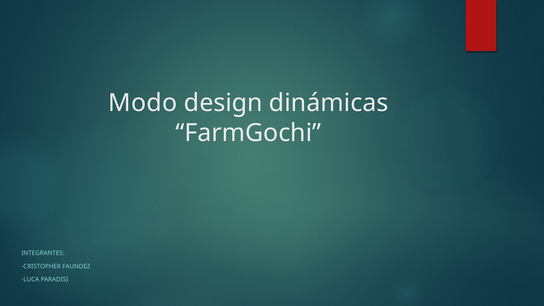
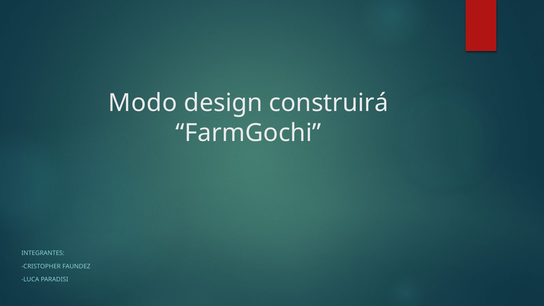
dinámicas: dinámicas -> construirá (329, 103)
